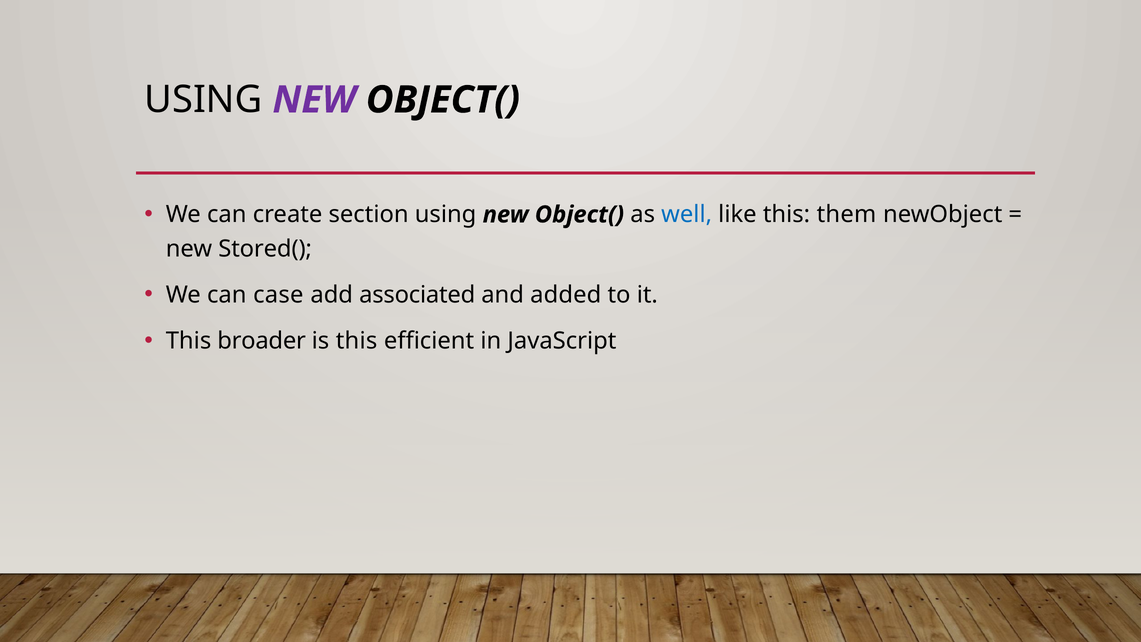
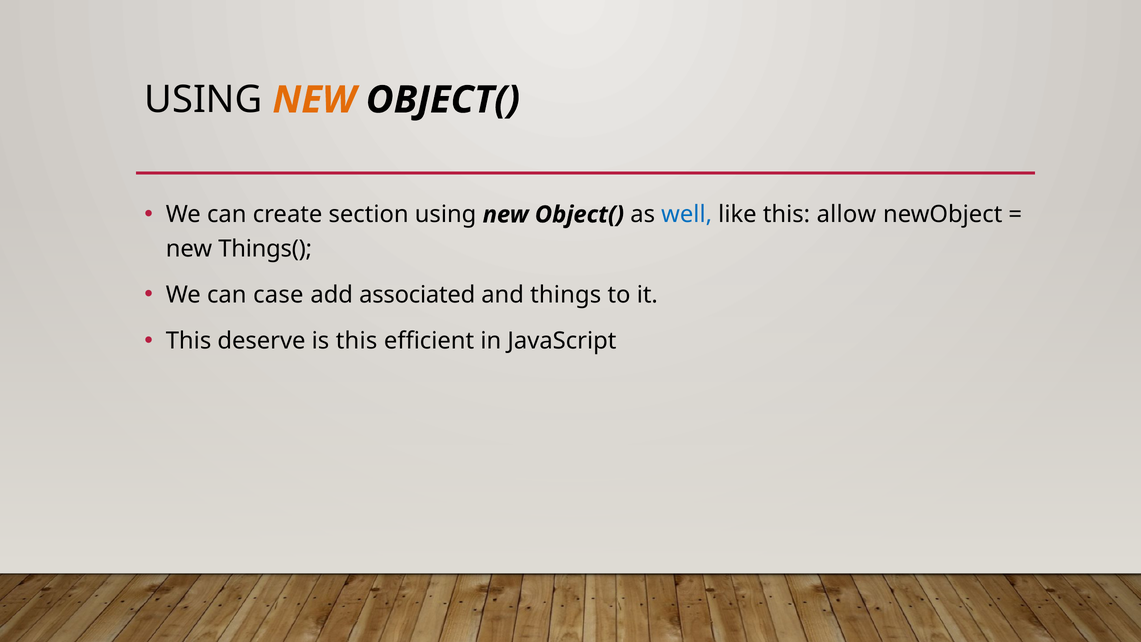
NEW colour: purple -> orange (314, 100)
them: them -> allow (846, 215)
Stored(: Stored( -> Things( (265, 249)
added: added -> things (566, 295)
broader: broader -> deserve (261, 341)
